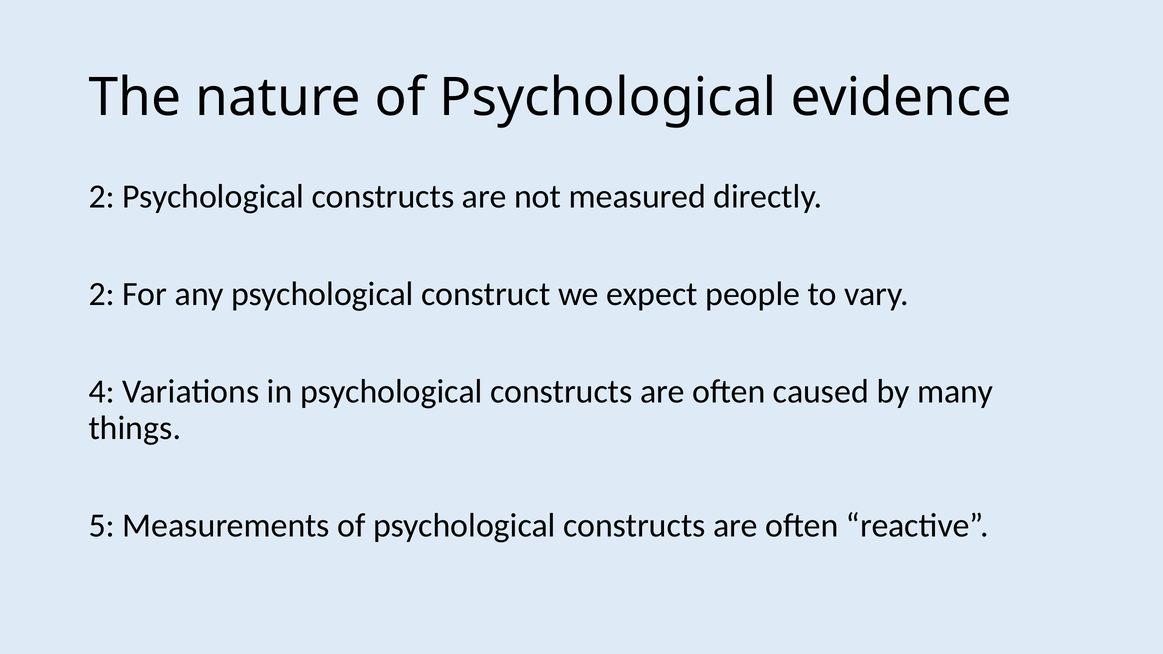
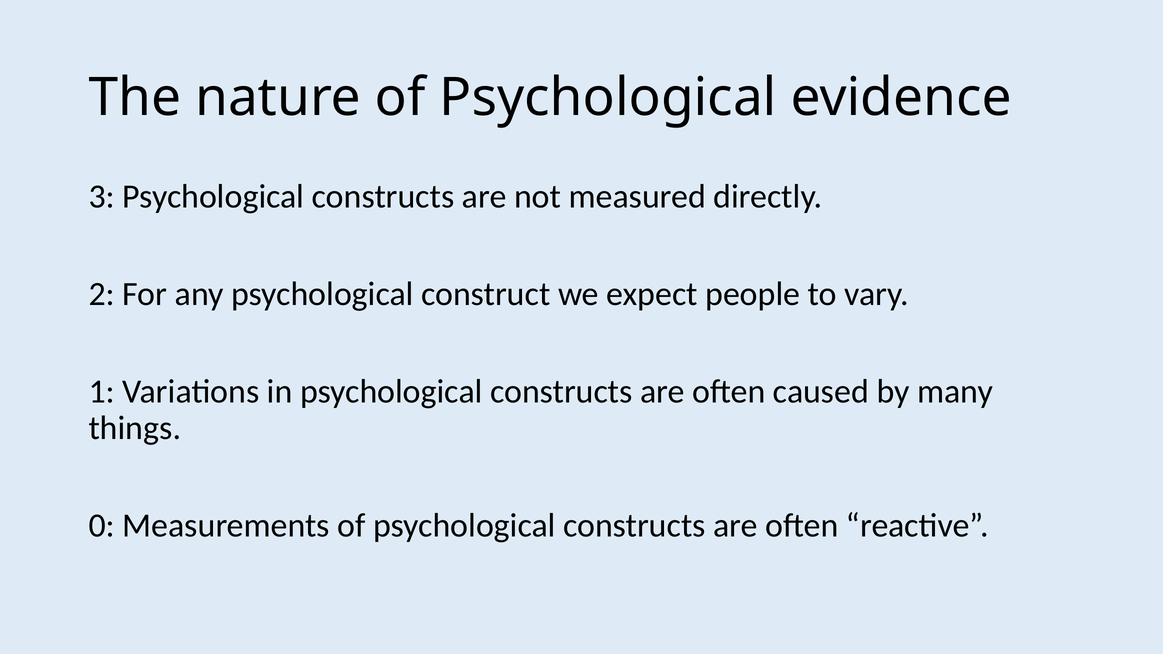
2: 2 -> 3 (102, 197)
4: 4 -> 1 (102, 392)
5: 5 -> 0 (102, 526)
